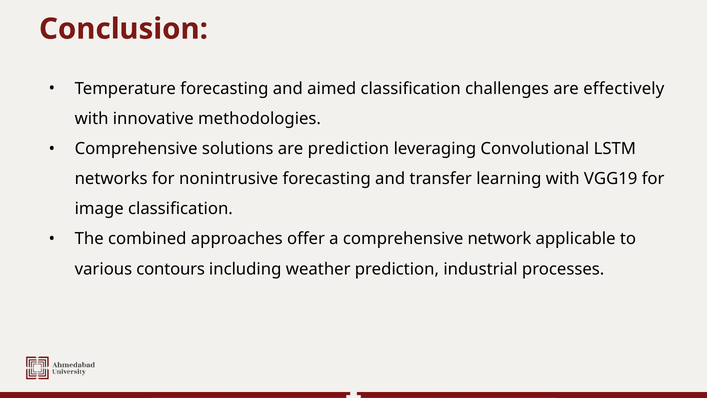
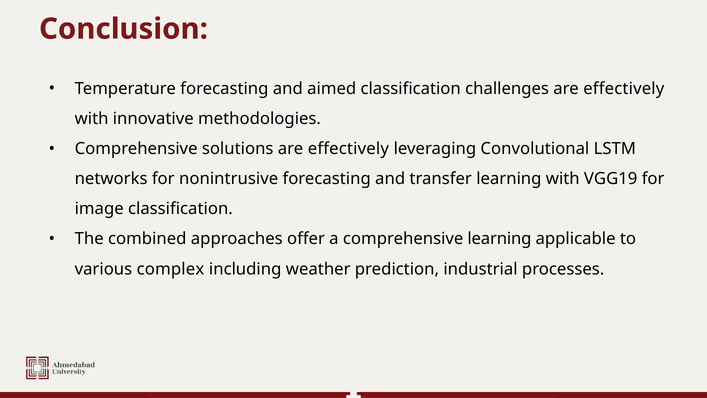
solutions are prediction: prediction -> effectively (348, 149)
comprehensive network: network -> learning (499, 239)
contours: contours -> complex (170, 269)
